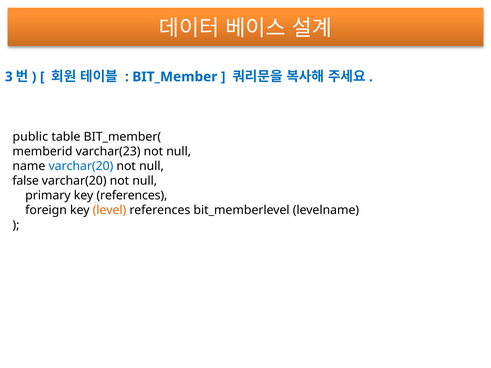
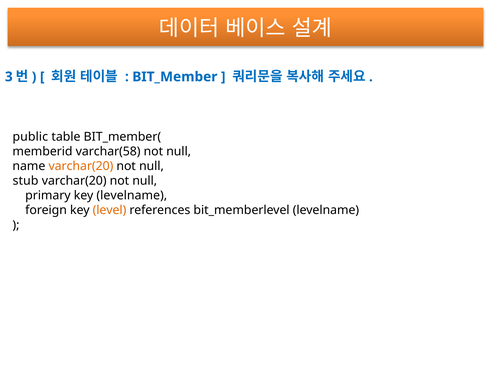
varchar(23: varchar(23 -> varchar(58 (108, 151)
varchar(20 colour: blue -> orange (81, 166)
false: false -> stub (26, 181)
key references: references -> levelname (132, 196)
